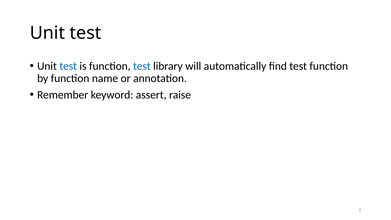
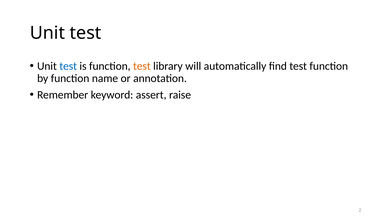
test colour: blue -> orange (142, 66)
